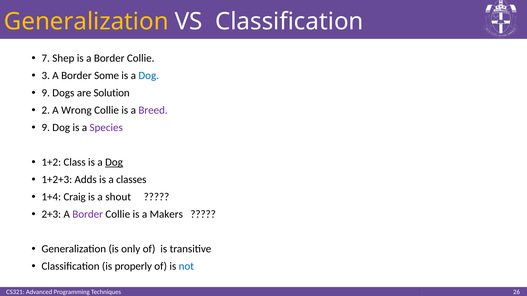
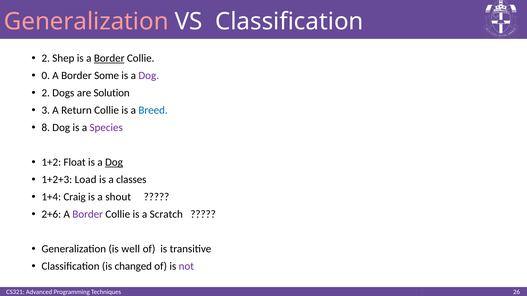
Generalization colour: yellow -> pink (86, 22)
7: 7 -> 2 (46, 58)
Border underline: none -> present (109, 58)
3: 3 -> 0 (46, 76)
Dog colour: blue -> purple (149, 76)
9: 9 -> 2 (46, 93)
2: 2 -> 3 (46, 110)
Wrong: Wrong -> Return (76, 110)
Breed colour: purple -> blue (153, 110)
9: 9 -> 8 (46, 128)
Class: Class -> Float (75, 162)
Adds: Adds -> Load (86, 180)
2+3: 2+3 -> 2+6 (51, 215)
Makers: Makers -> Scratch (166, 215)
only: only -> well (131, 249)
properly: properly -> changed (133, 267)
not colour: blue -> purple (186, 267)
